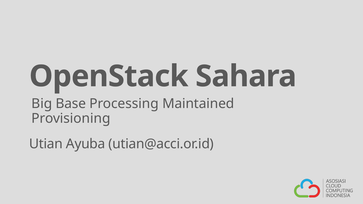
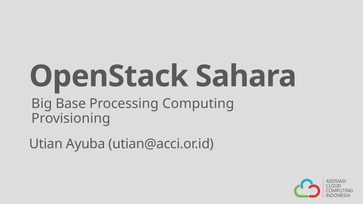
Maintained: Maintained -> Computing (198, 104)
